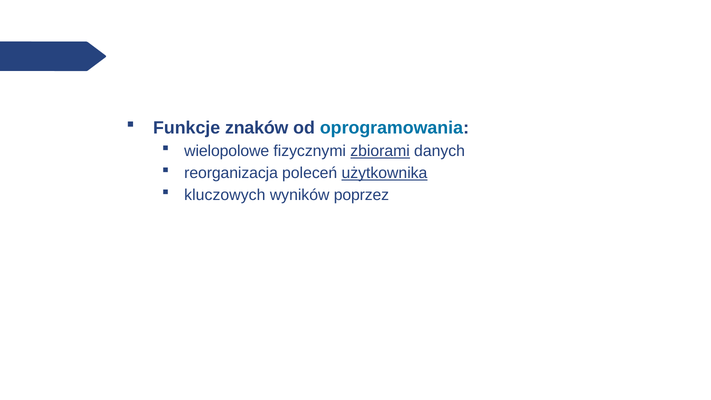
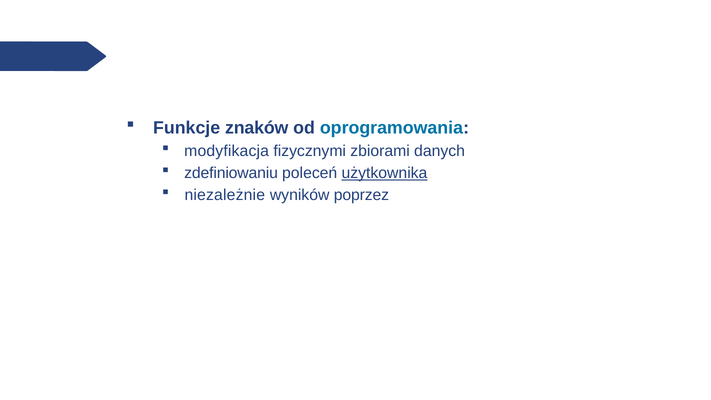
wielopolowe: wielopolowe -> modyfikacja (227, 151)
zbiorami underline: present -> none (380, 151)
reorganizacja: reorganizacja -> zdefiniowaniu (231, 173)
kluczowych: kluczowych -> niezależnie (225, 195)
